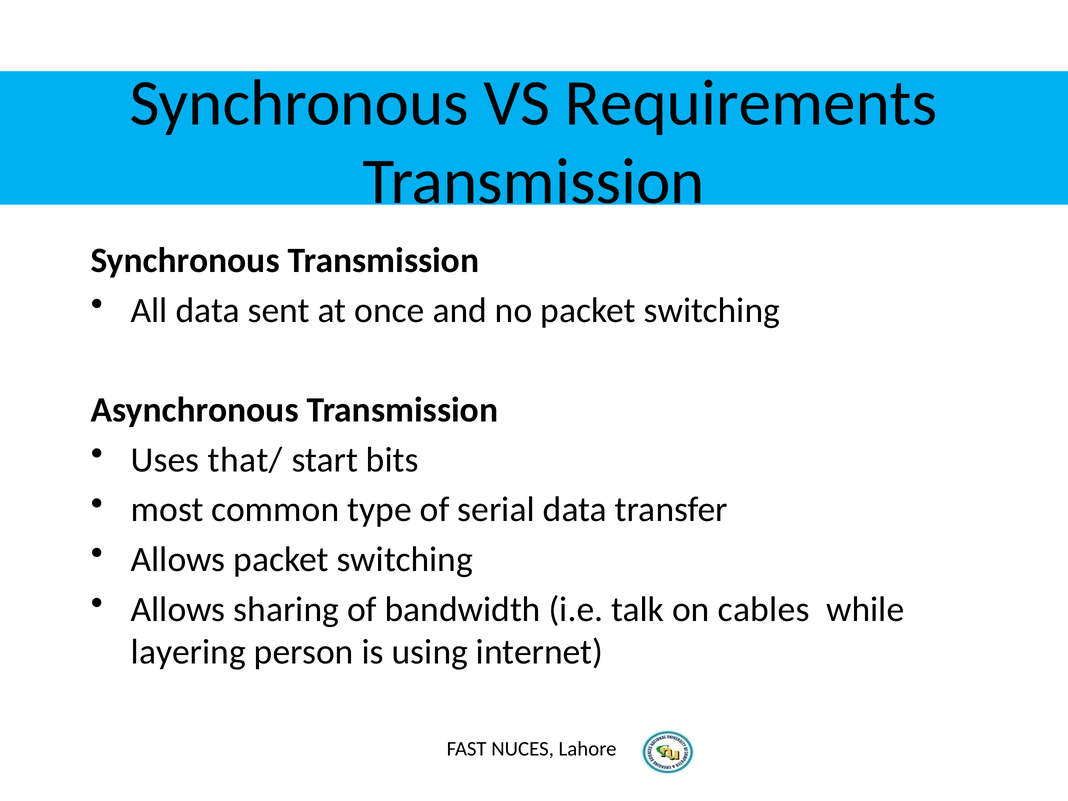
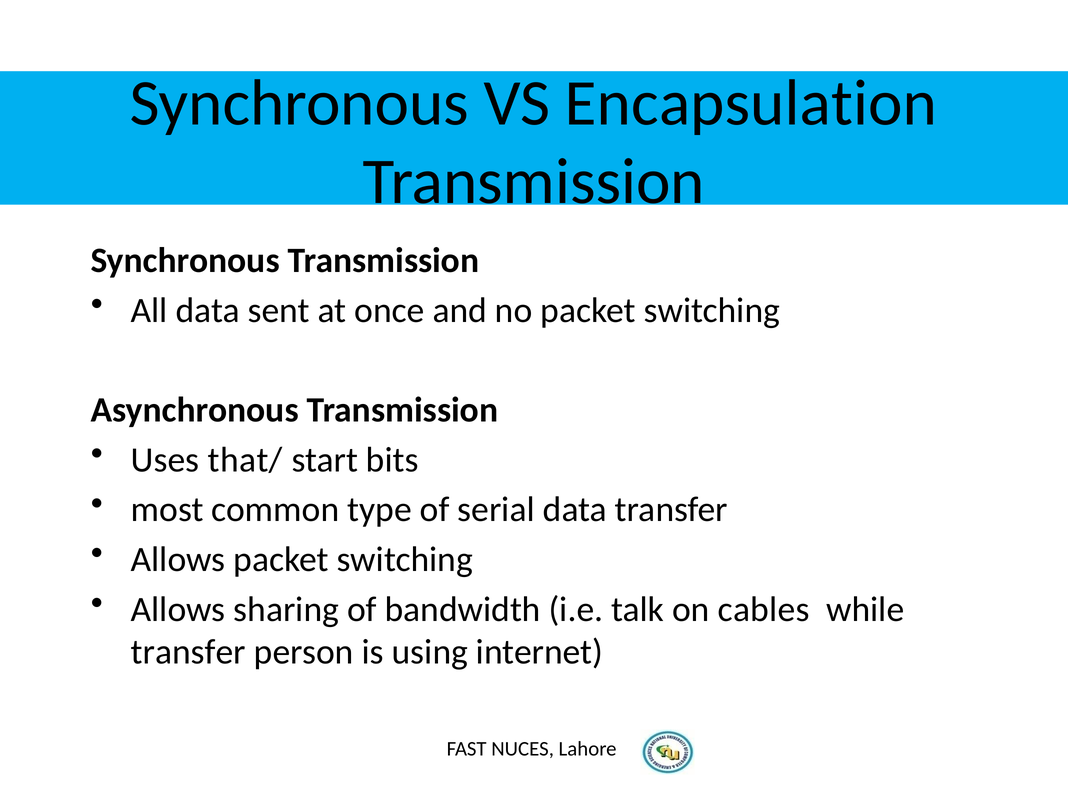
Requirements: Requirements -> Encapsulation (751, 103)
layering: layering -> transfer (188, 652)
